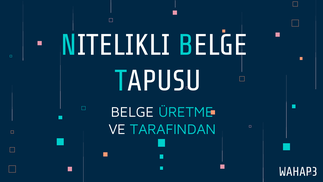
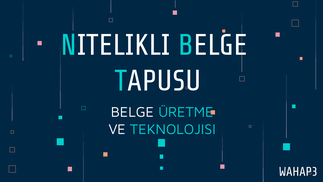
TARAFINDAN: TARAFINDAN -> TEKNOLOJISI (173, 129)
